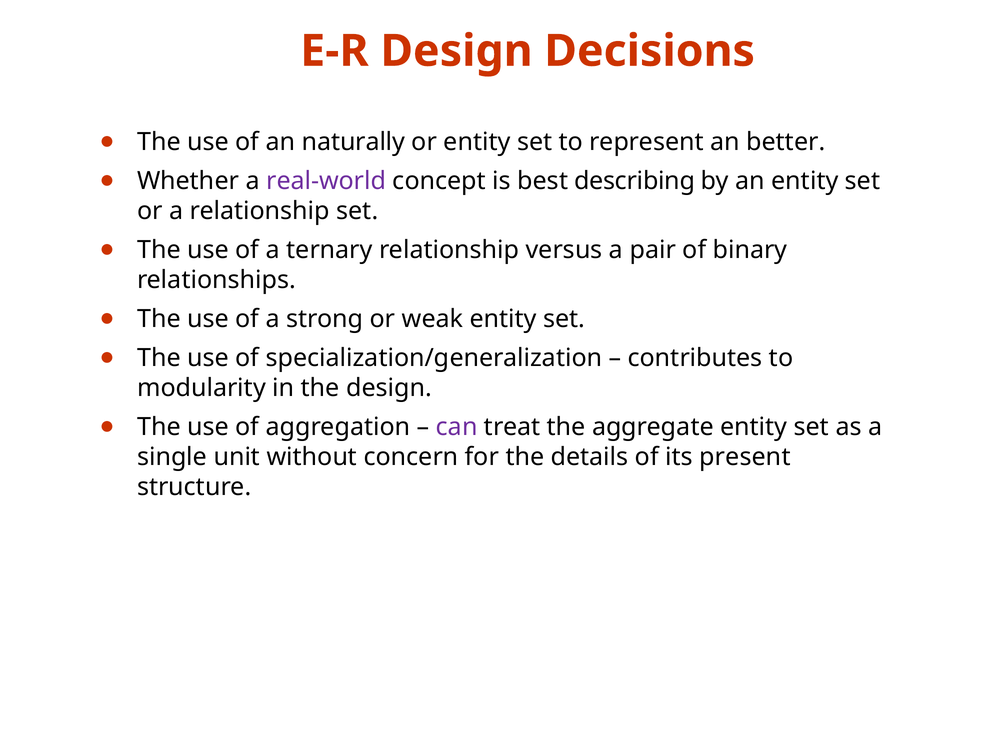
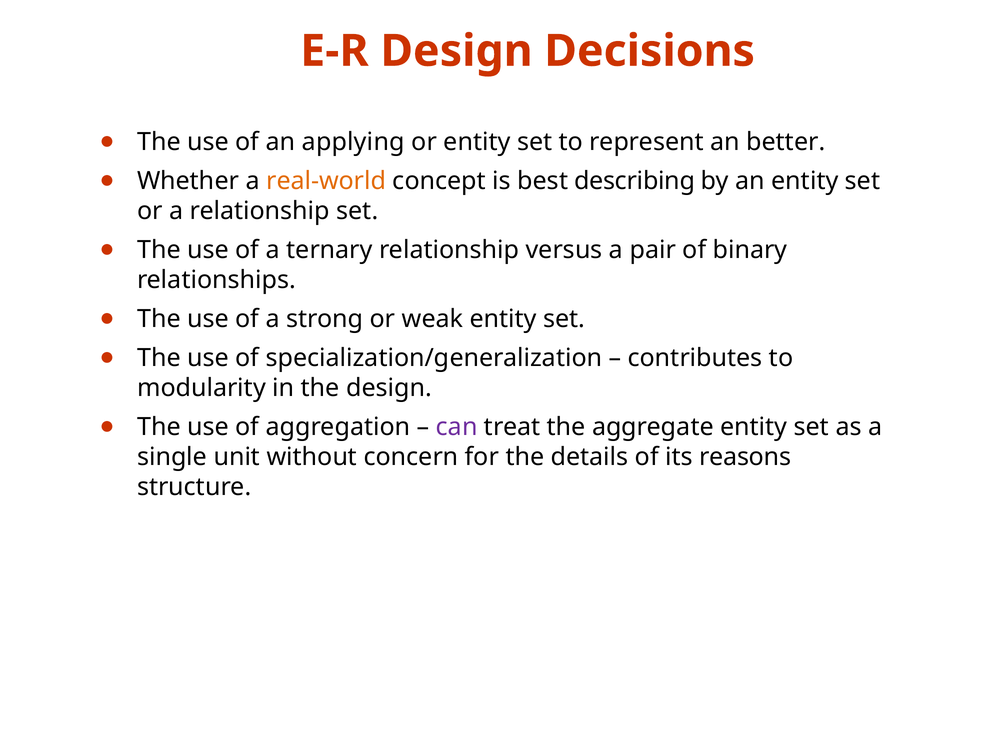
naturally: naturally -> applying (353, 142)
real-world colour: purple -> orange (326, 181)
present: present -> reasons (745, 457)
